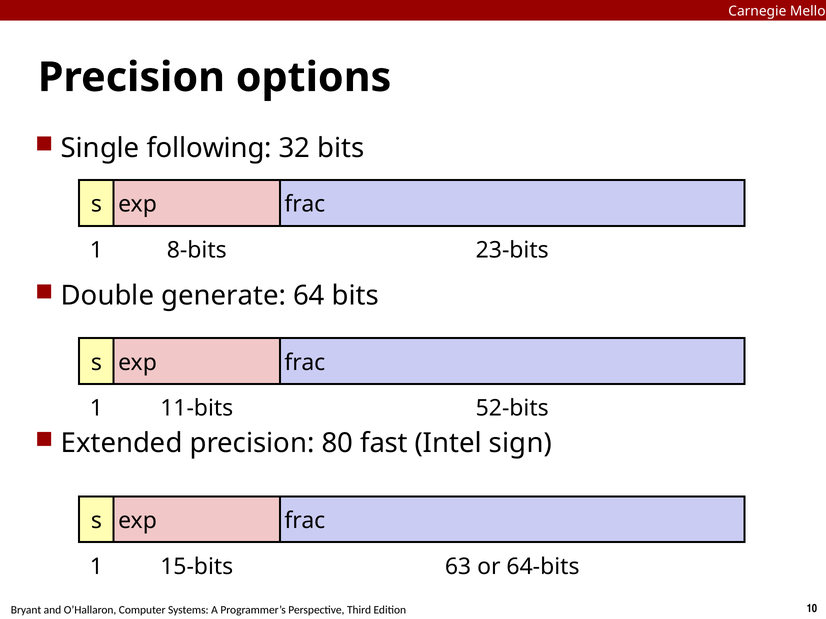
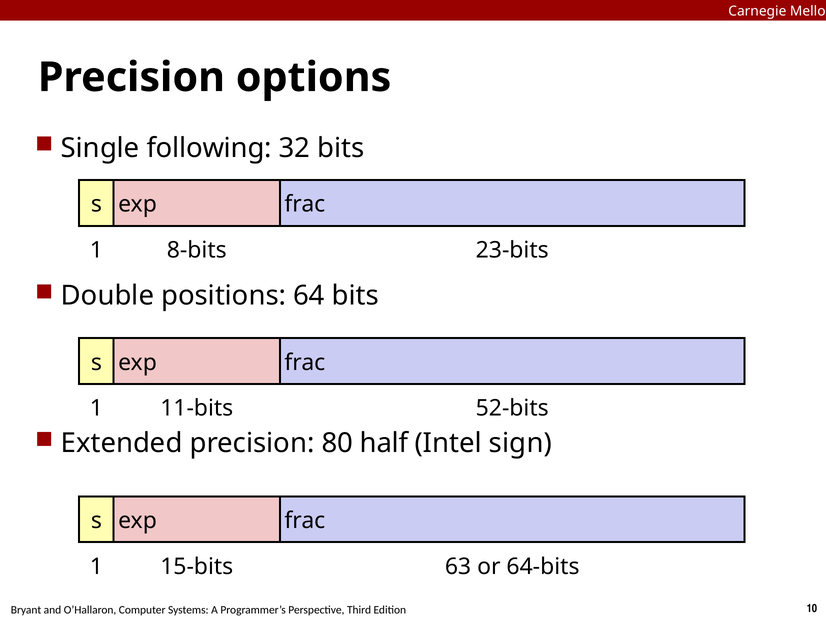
generate: generate -> positions (224, 296)
fast: fast -> half (384, 444)
